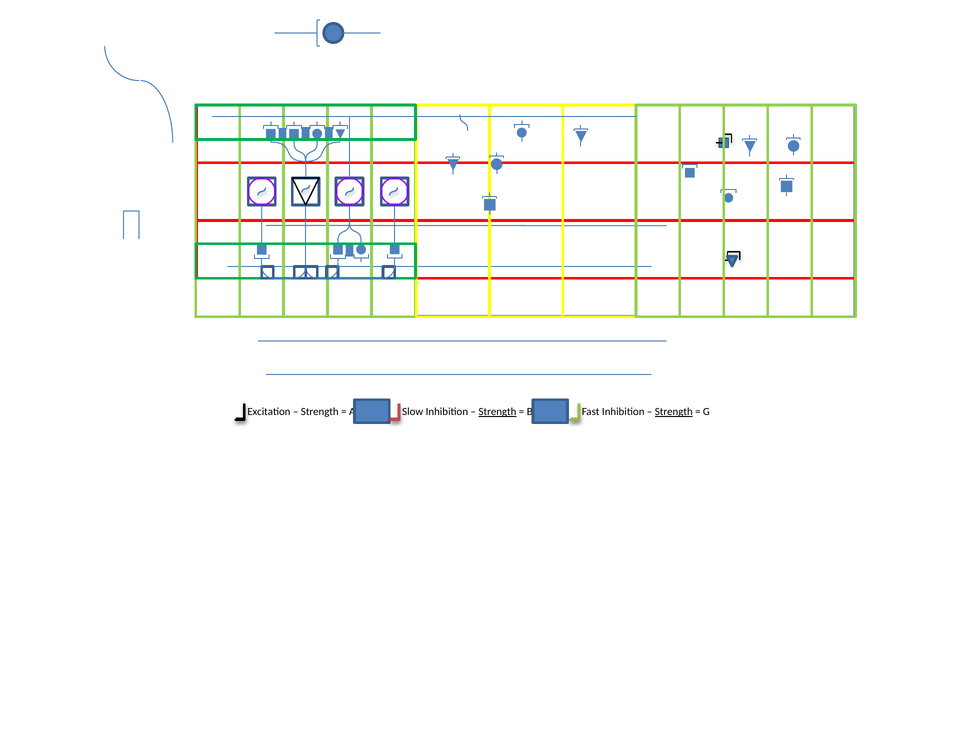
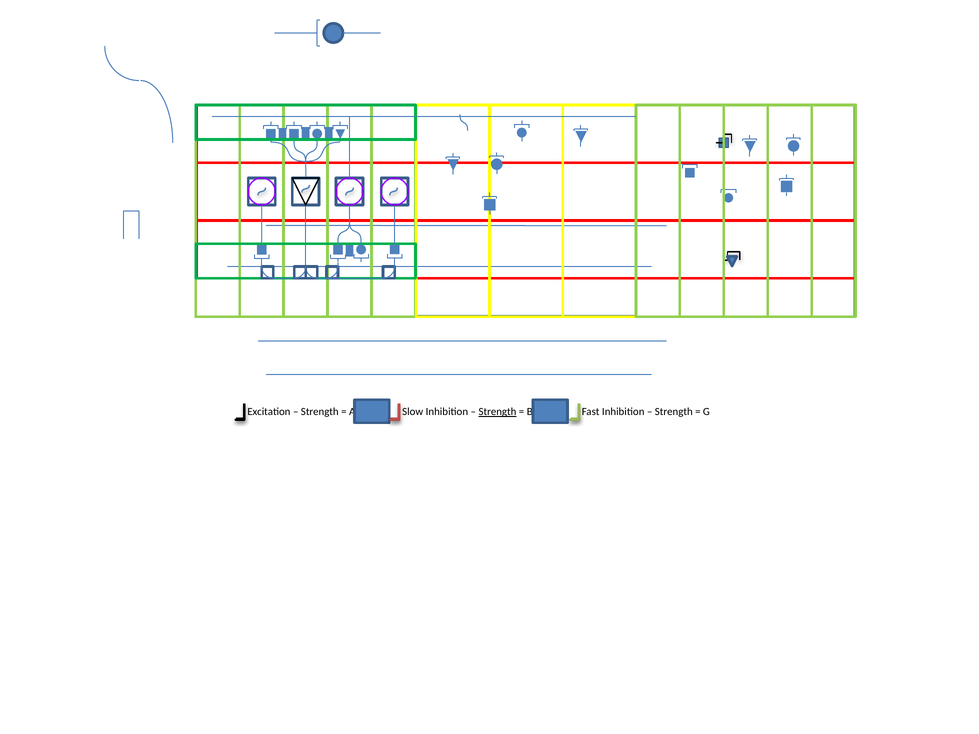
Strength underline: present -> none (674, 412)
